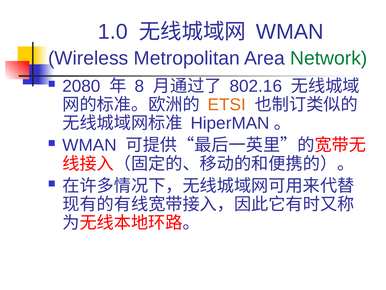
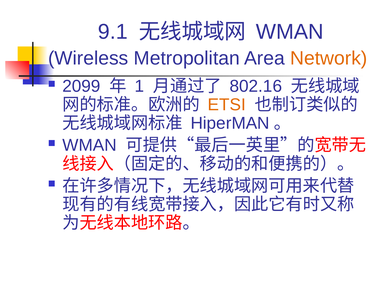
1.0: 1.0 -> 9.1 (113, 32)
Network colour: green -> orange (329, 58)
2080: 2080 -> 2099 (81, 86)
8: 8 -> 1 (139, 86)
